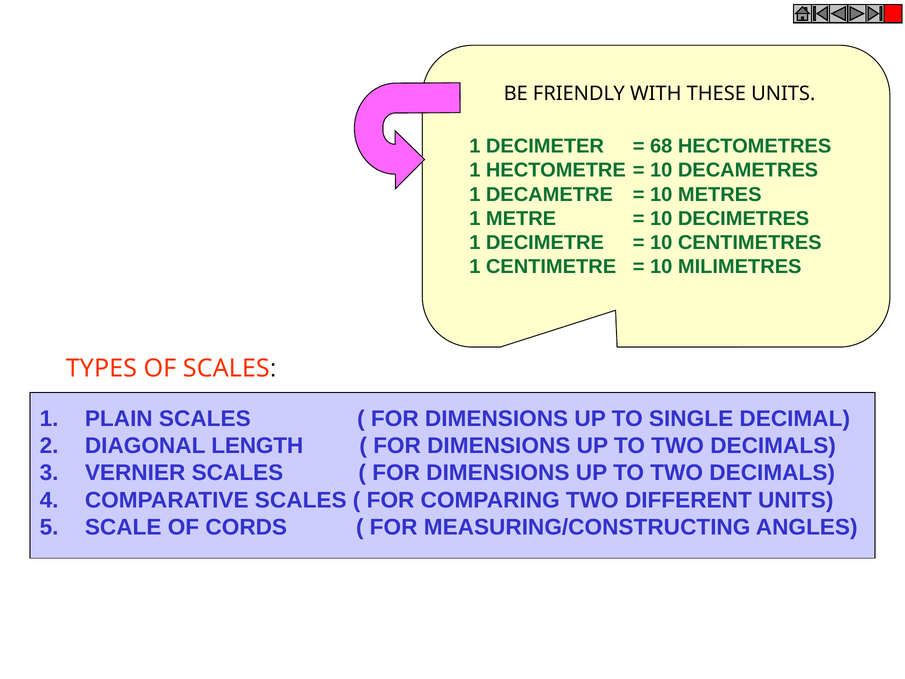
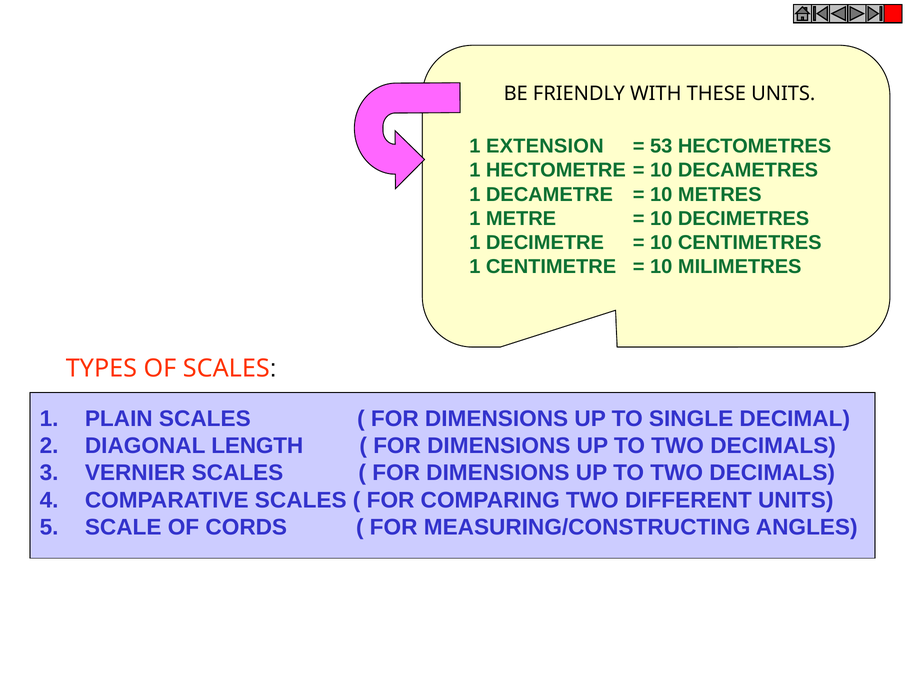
DECIMETER: DECIMETER -> EXTENSION (545, 146)
68: 68 -> 53 (661, 146)
